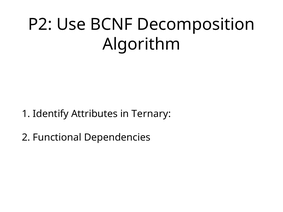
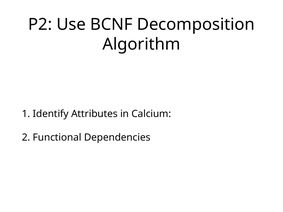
Ternary: Ternary -> Calcium (151, 114)
